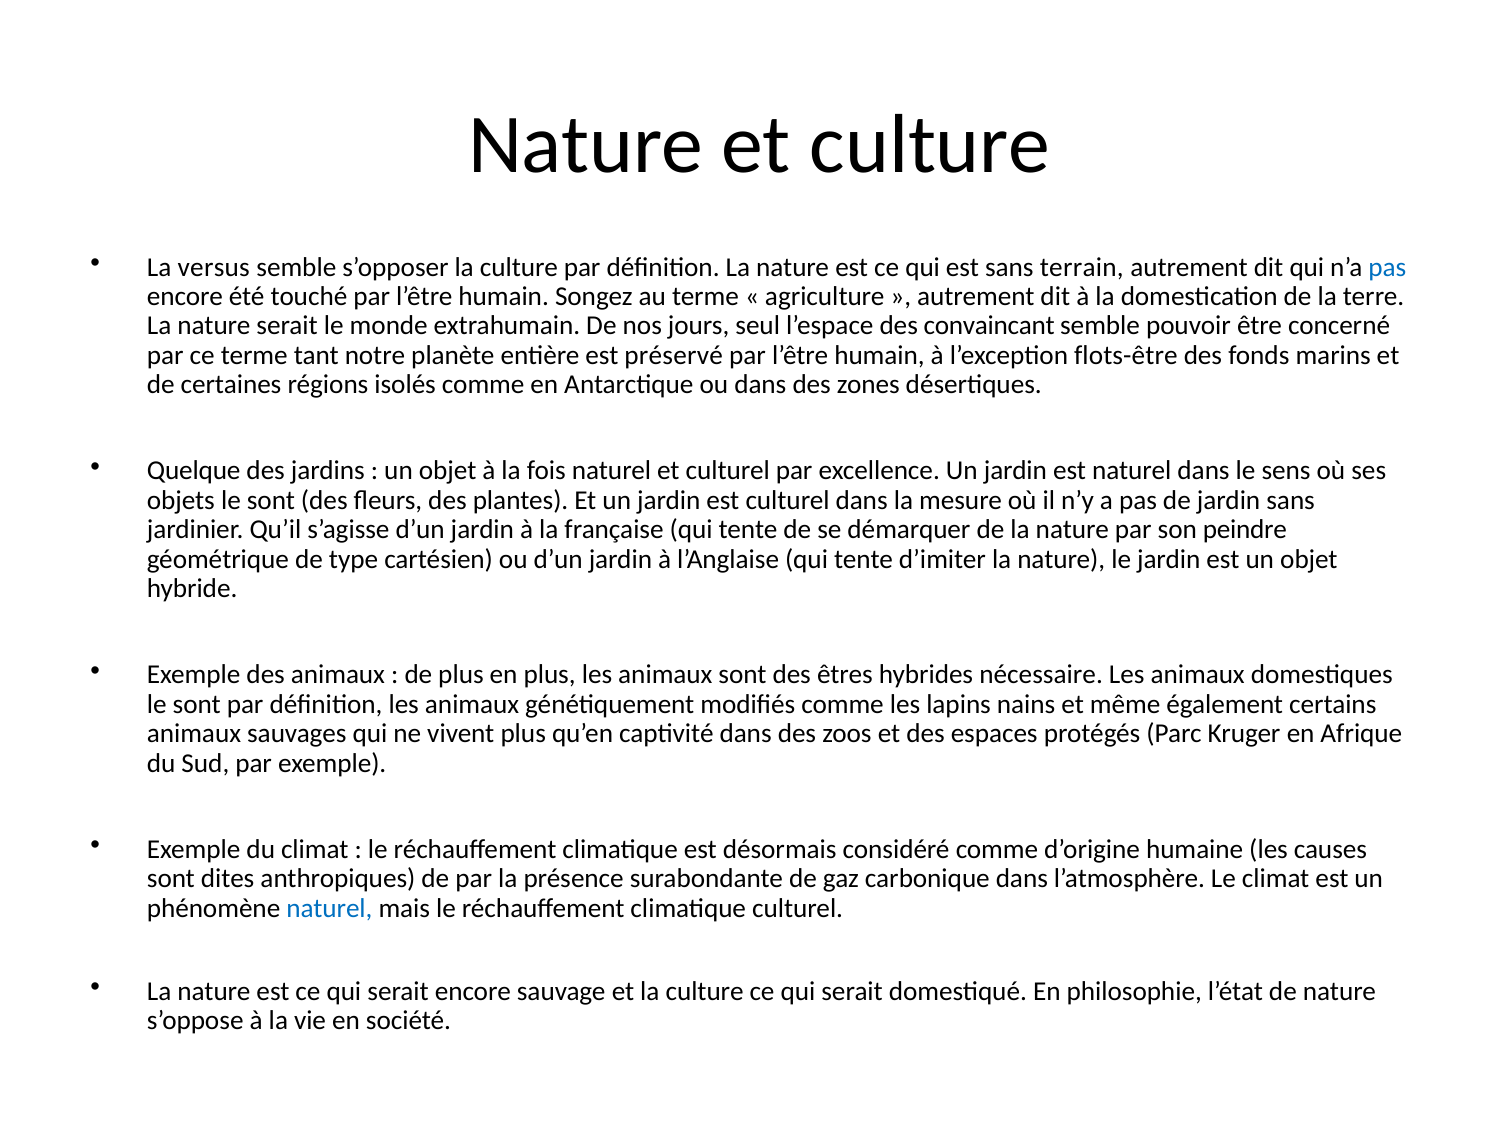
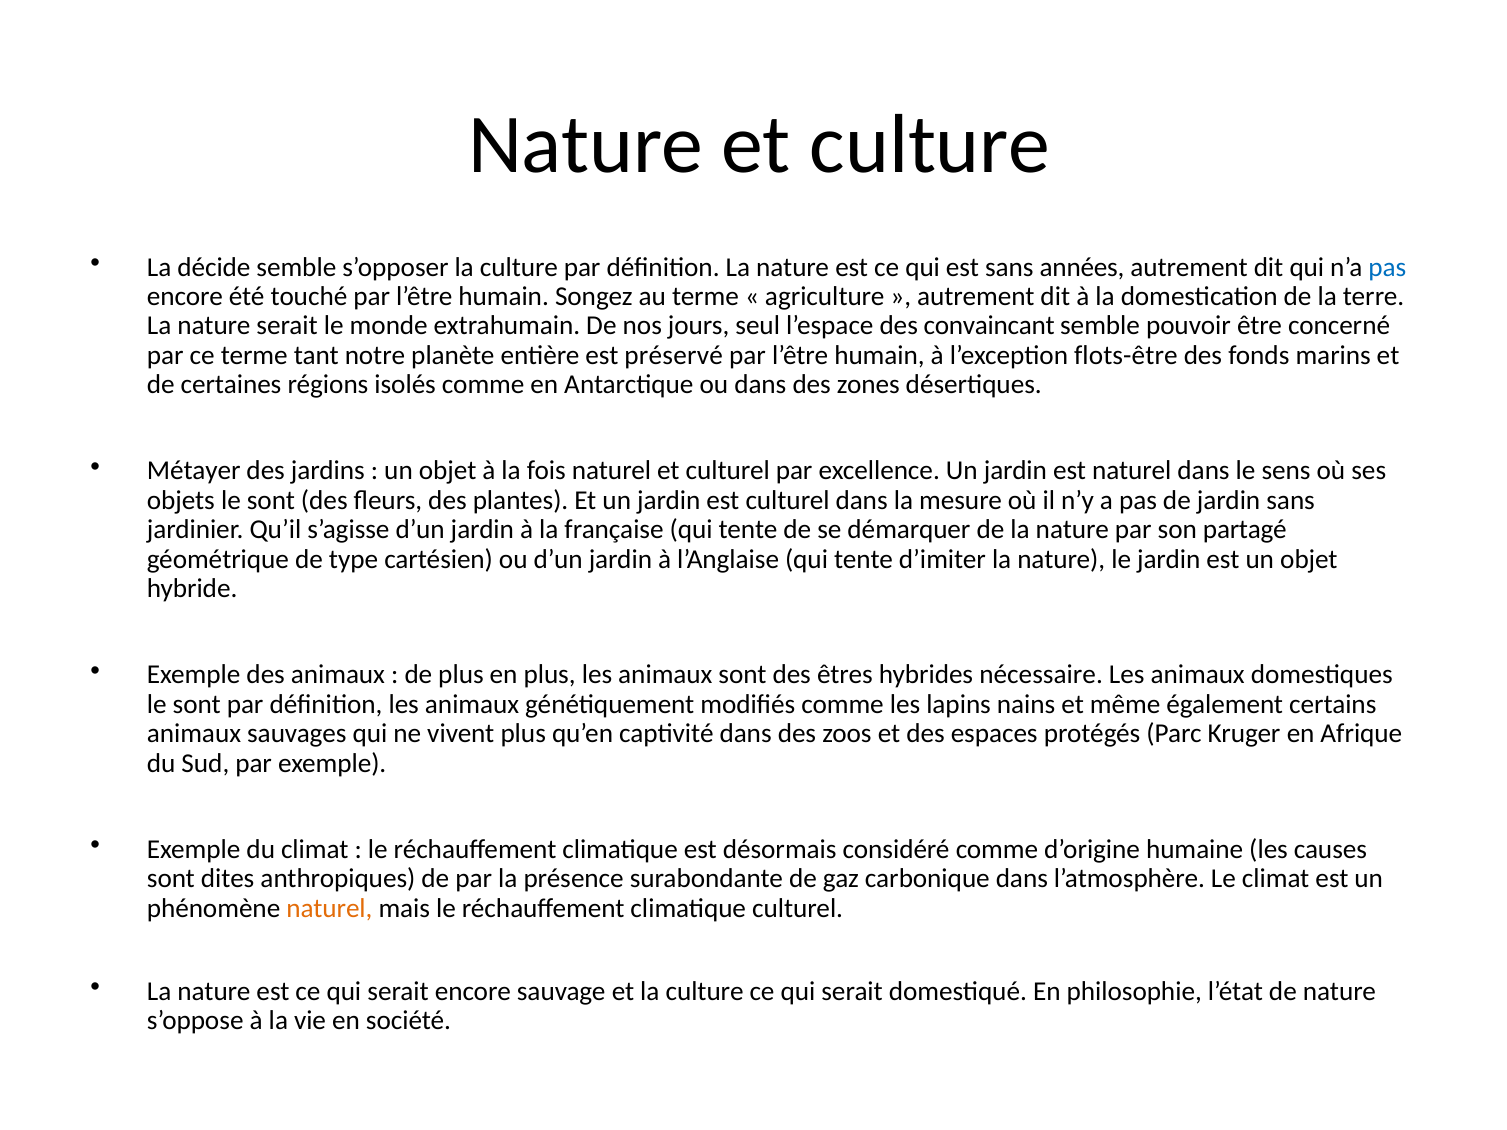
versus: versus -> décide (214, 267)
terrain: terrain -> années (1082, 267)
Quelque: Quelque -> Métayer (194, 471)
peindre: peindre -> partagé (1245, 530)
naturel colour: blue -> orange (329, 908)
